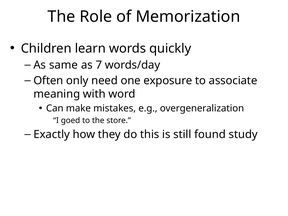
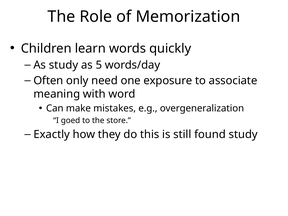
As same: same -> study (64, 65)
7: 7 -> 5 (99, 65)
